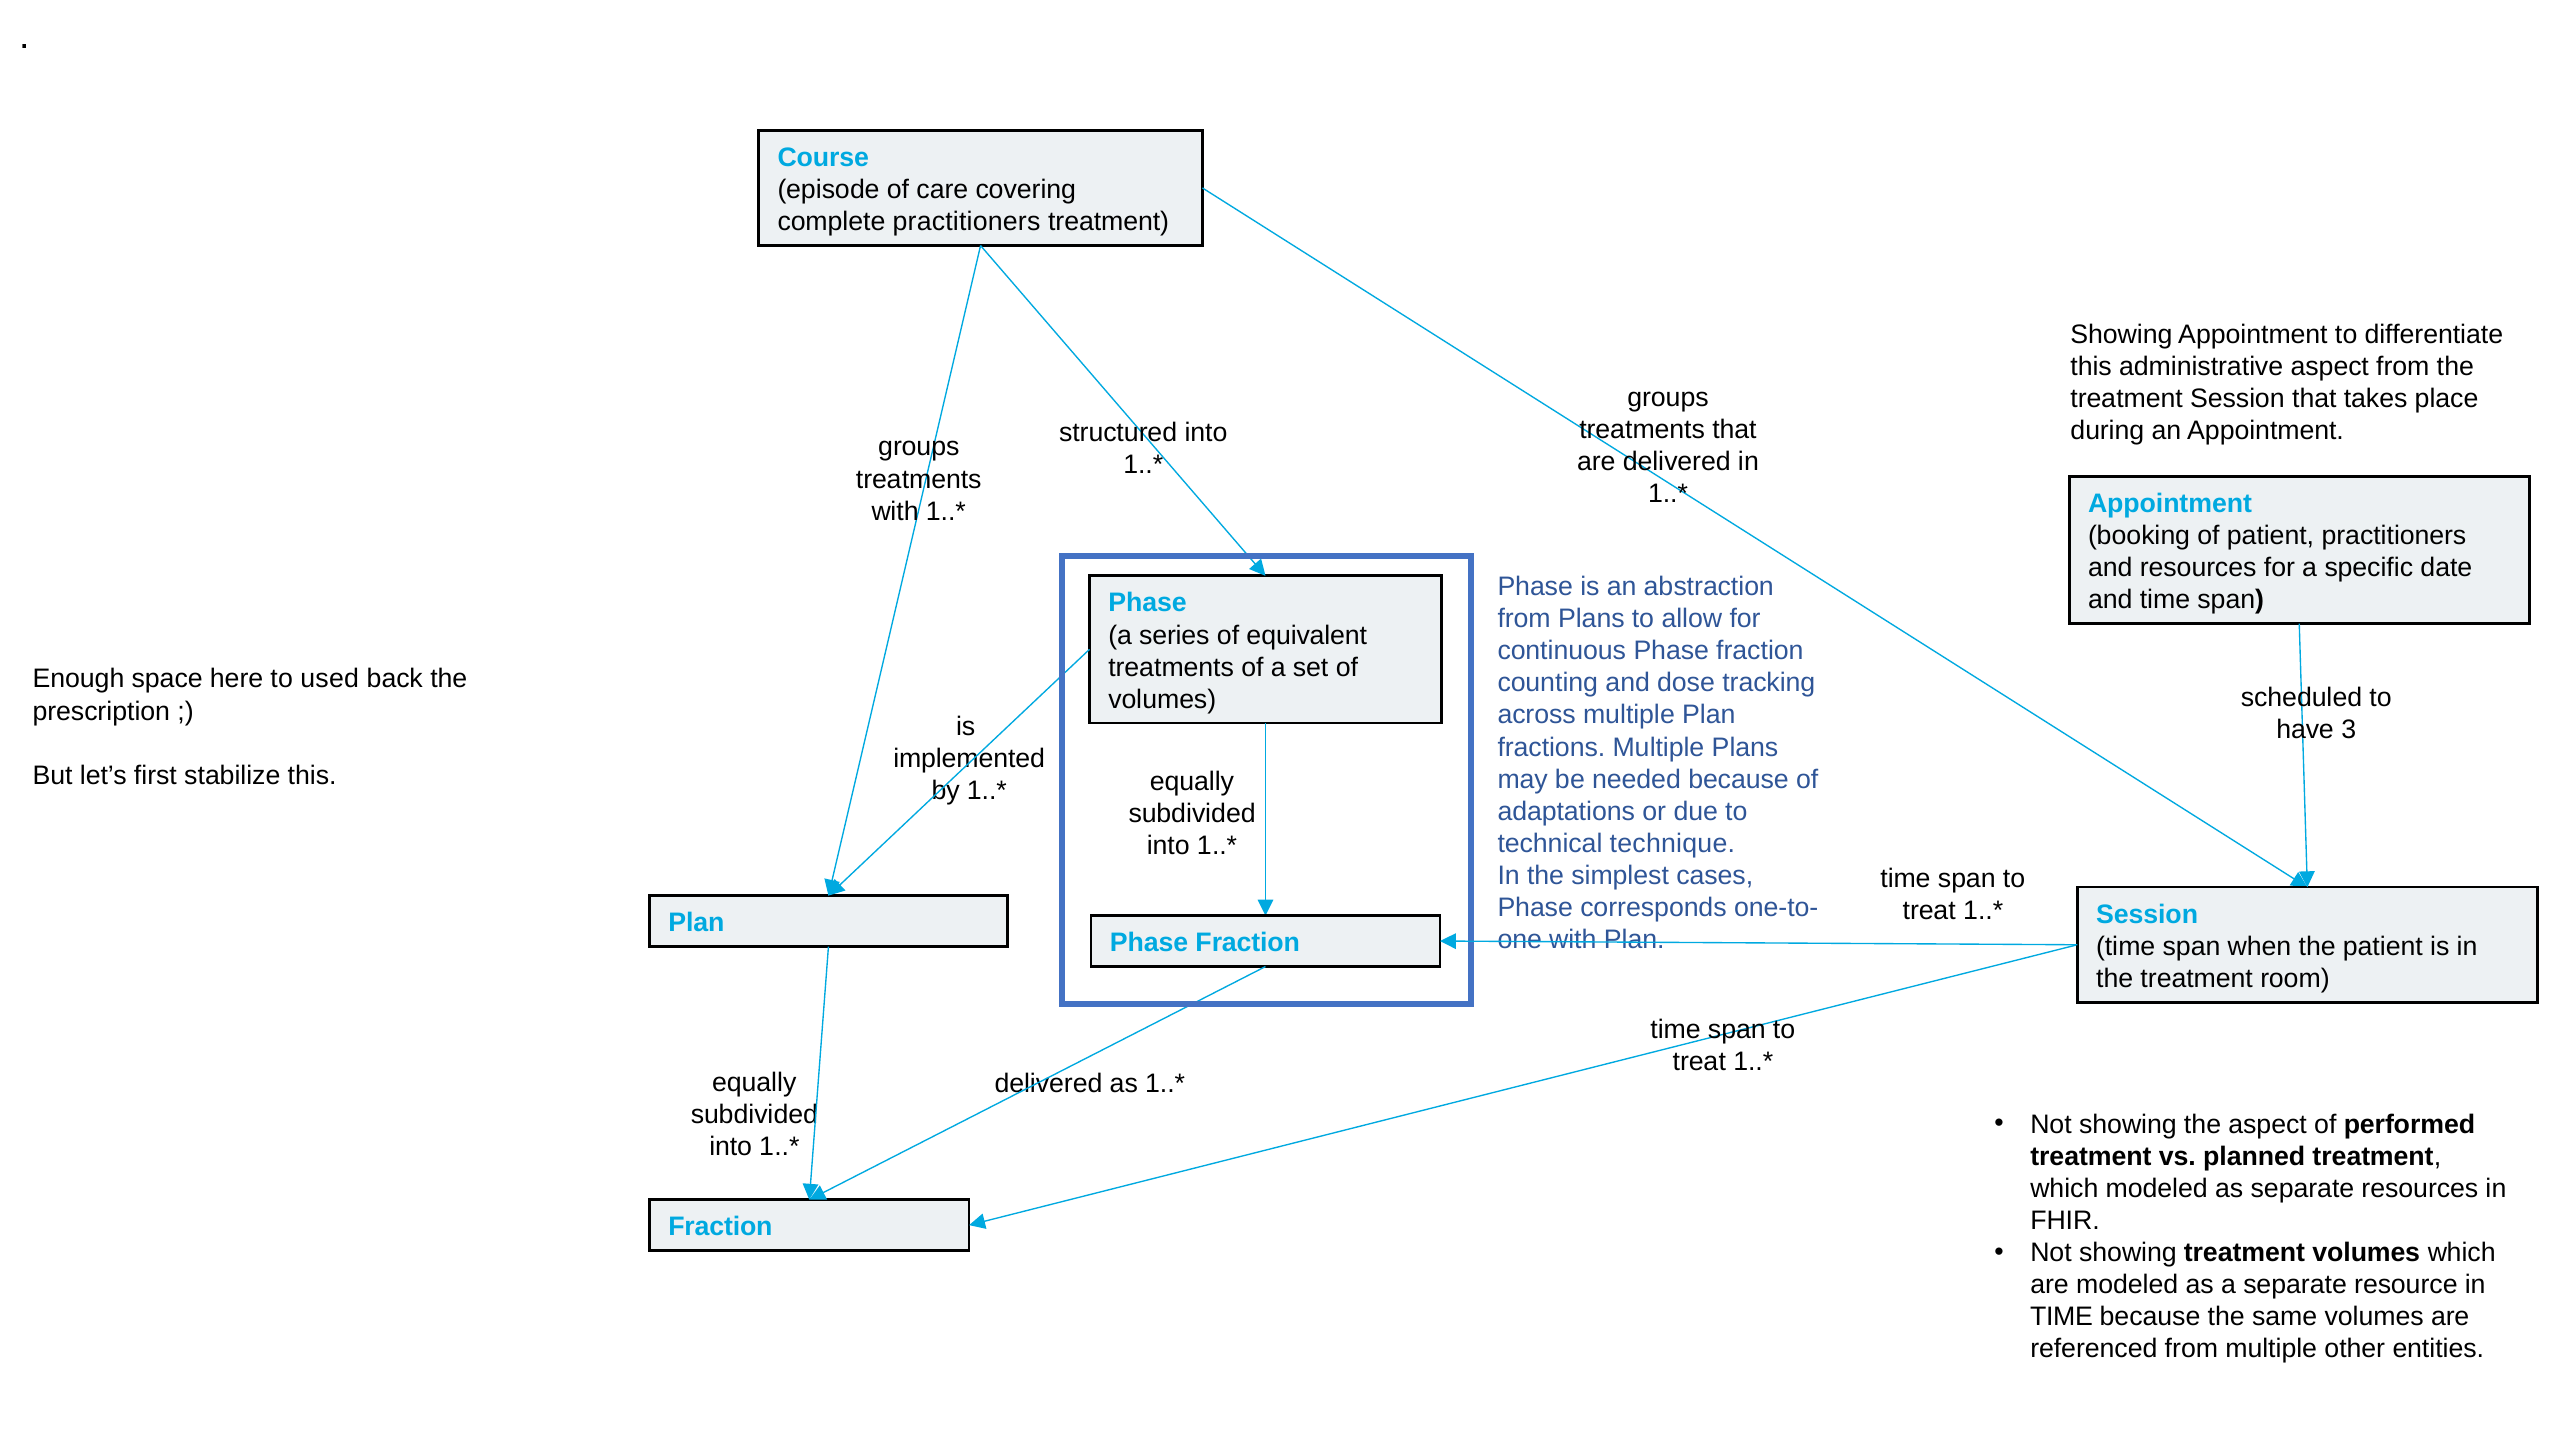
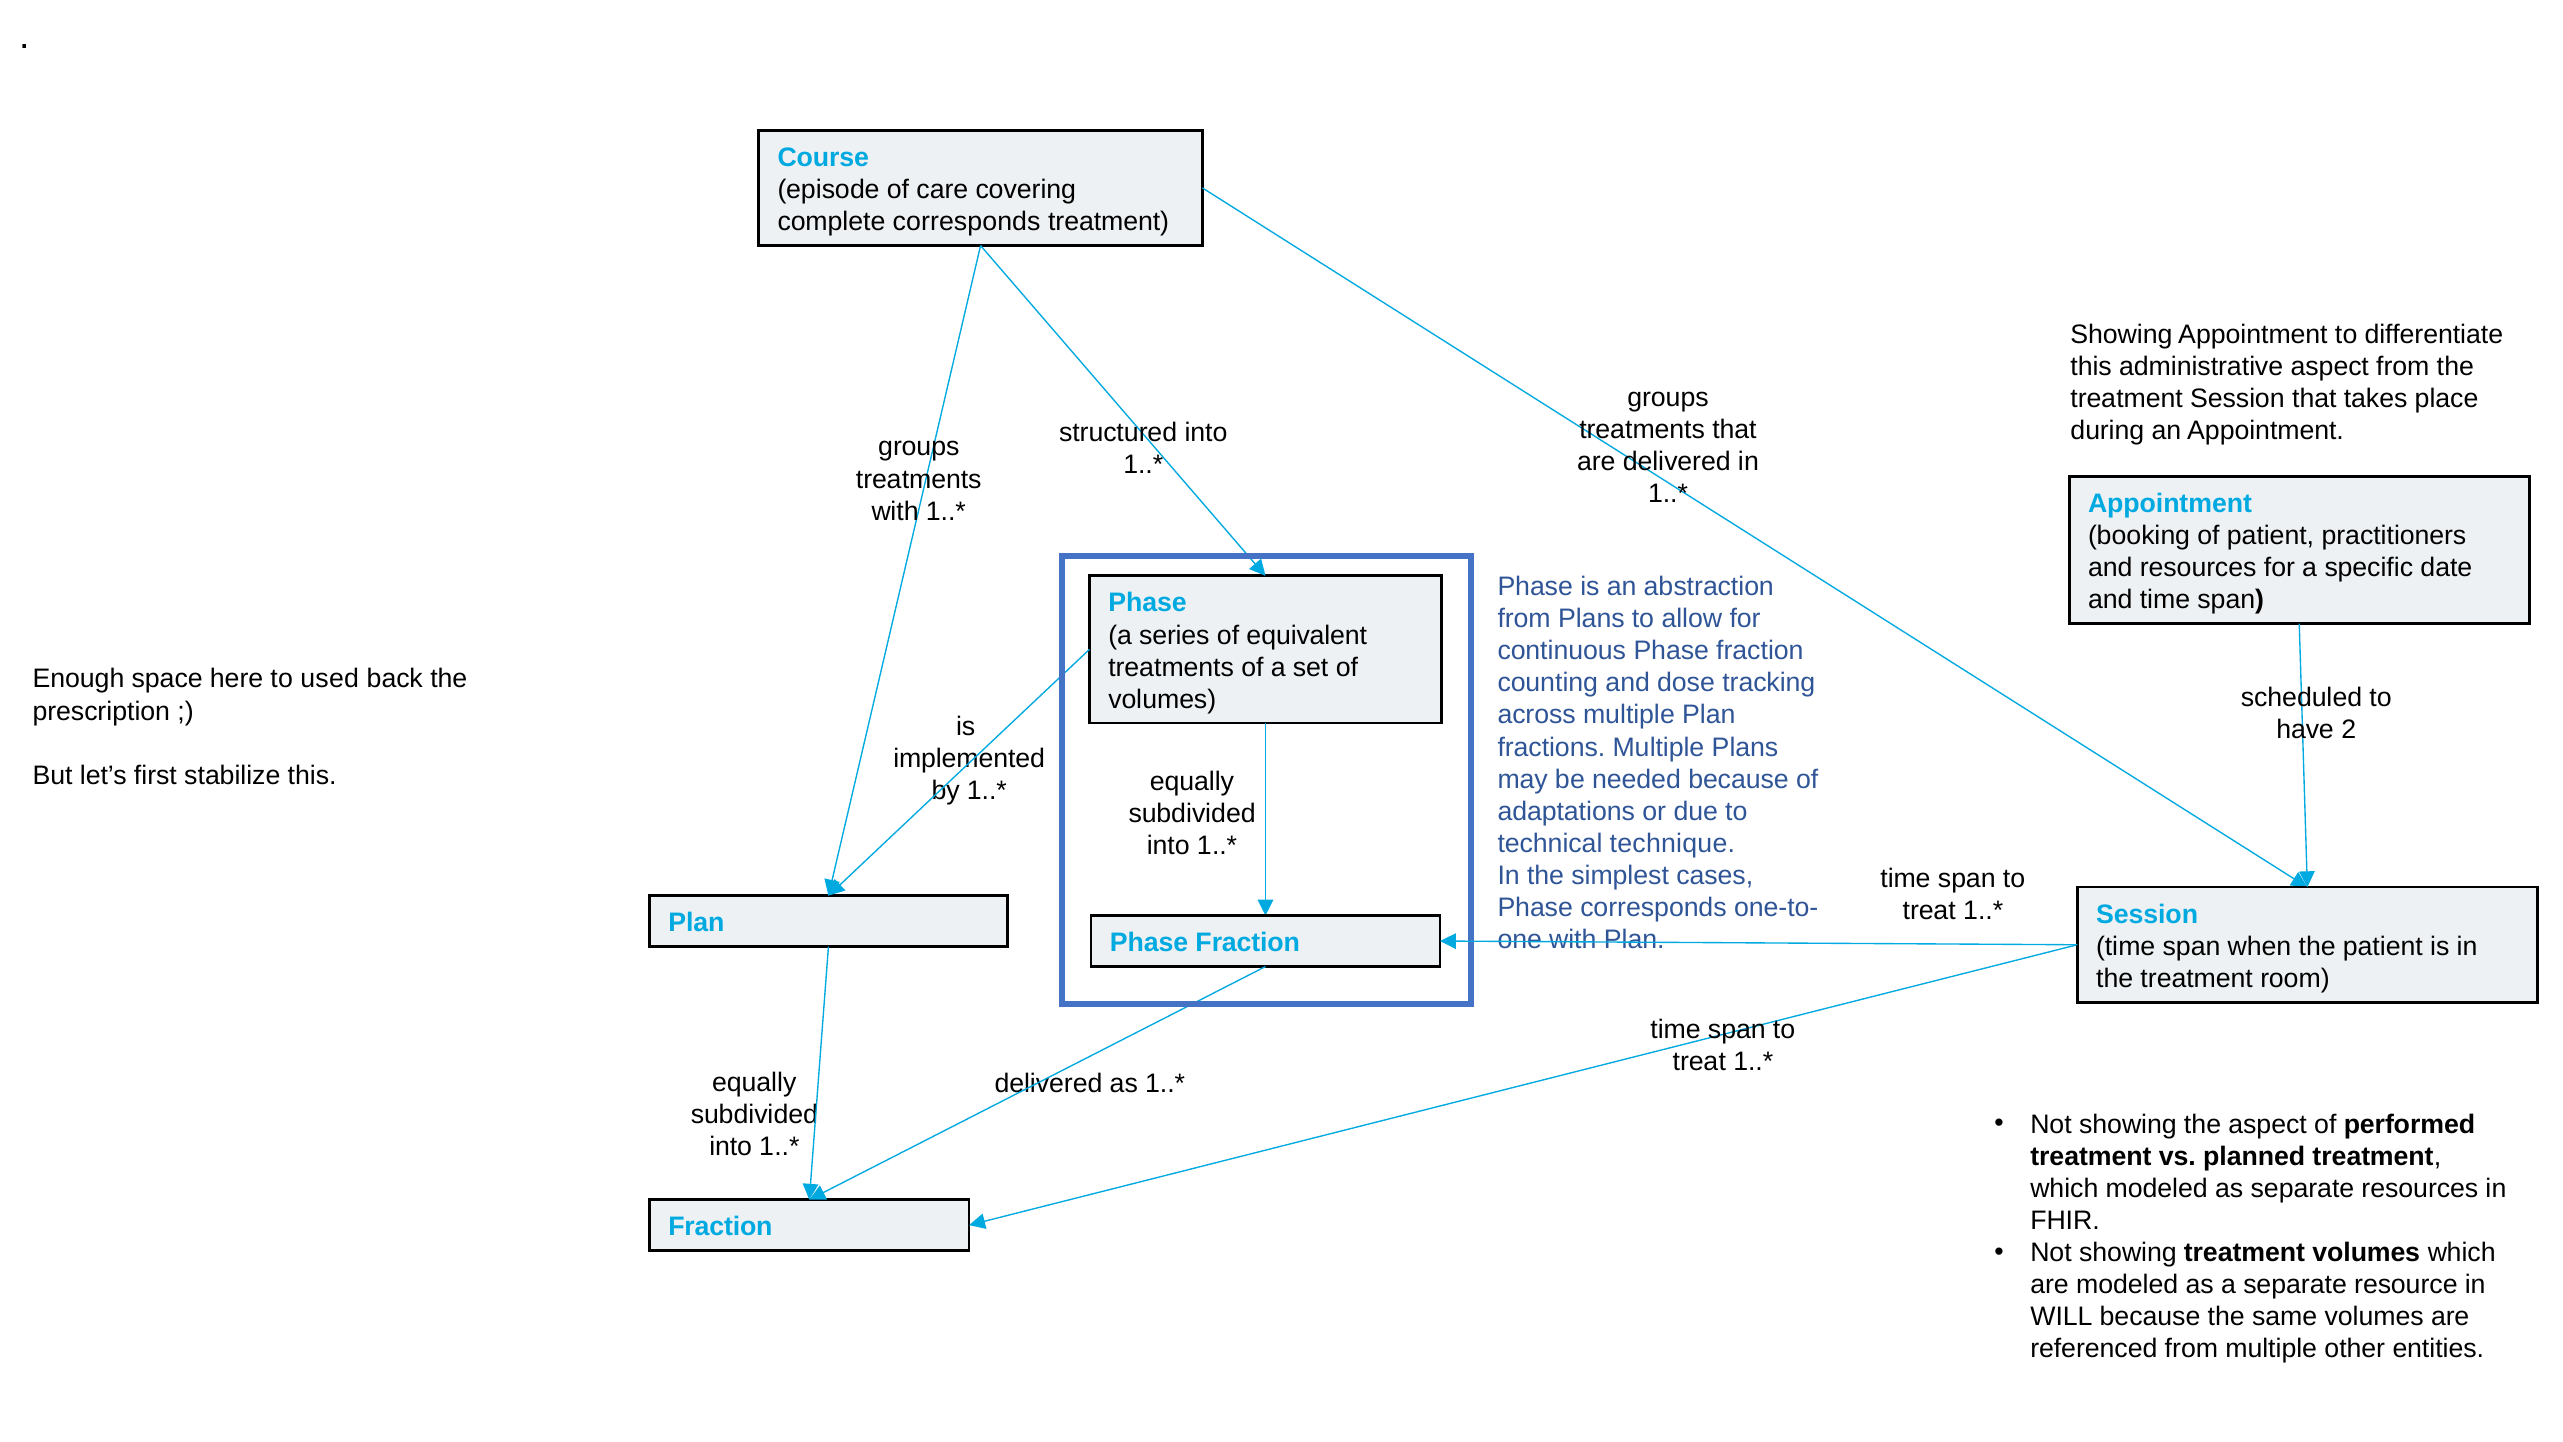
complete practitioners: practitioners -> corresponds (967, 222)
3: 3 -> 2 (2349, 729)
TIME: TIME -> WILL (2061, 1317)
